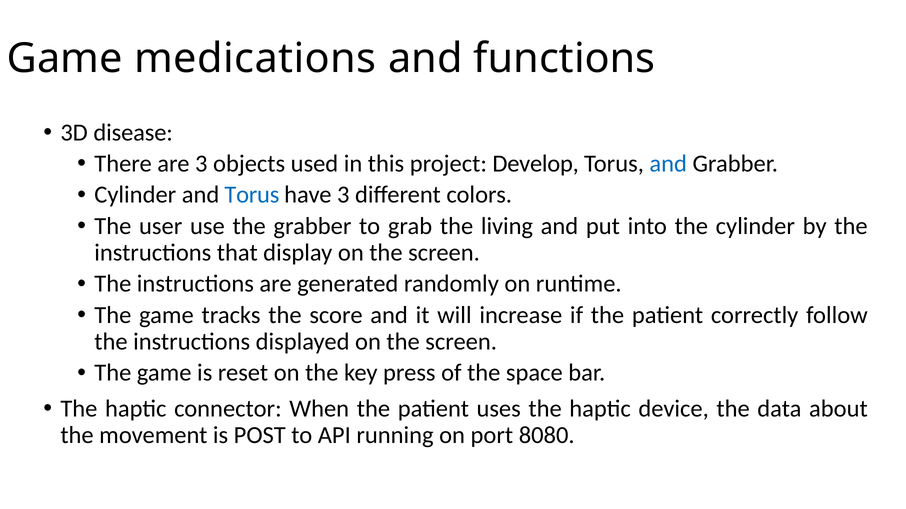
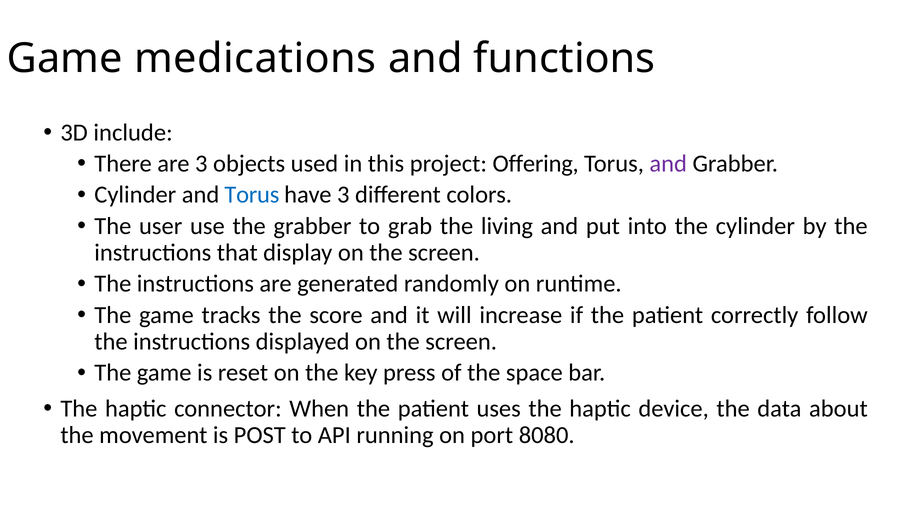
disease: disease -> include (133, 133)
Develop: Develop -> Offering (536, 164)
and colour: blue -> purple (668, 164)
